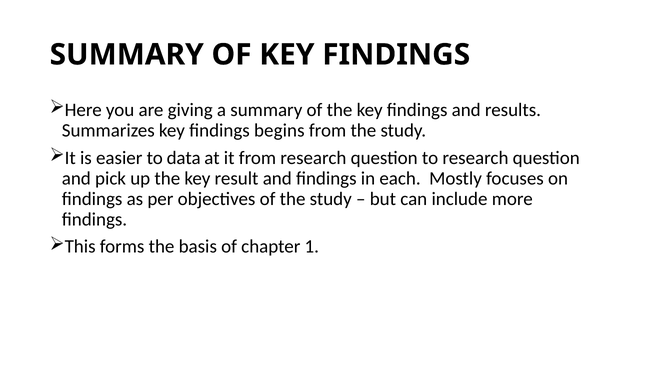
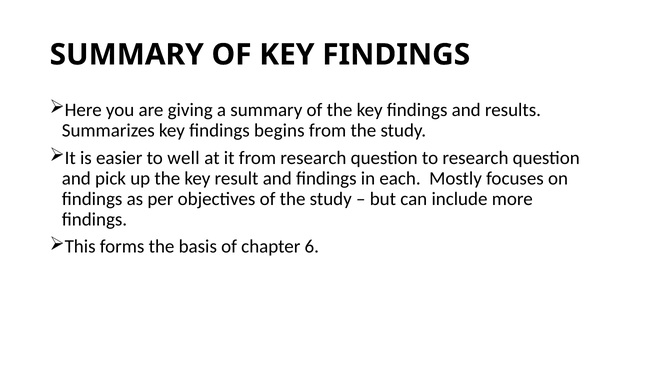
data: data -> well (183, 158)
1: 1 -> 6 (312, 247)
